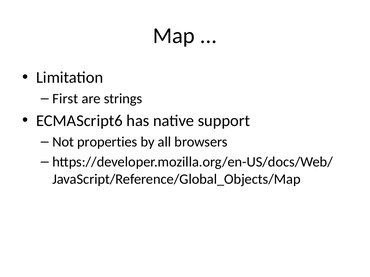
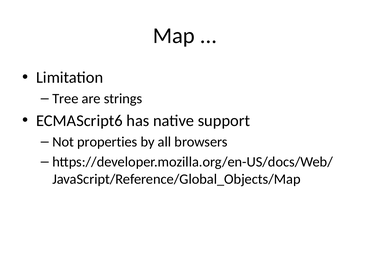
First: First -> Tree (65, 99)
